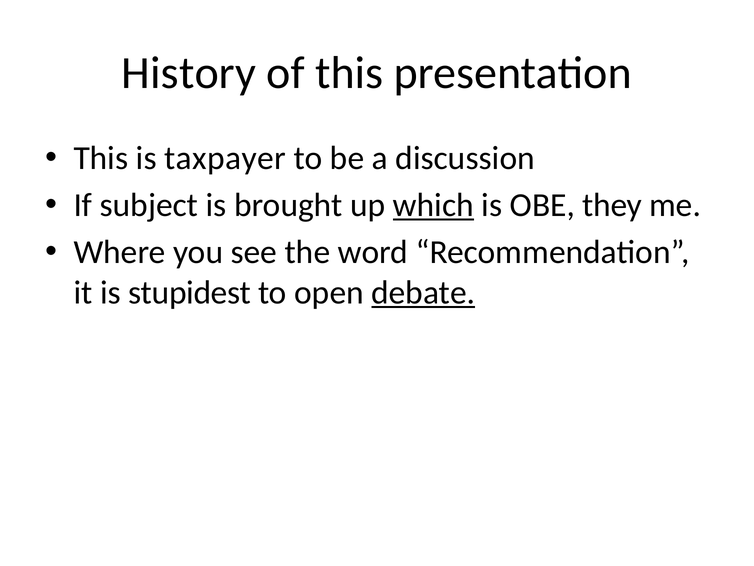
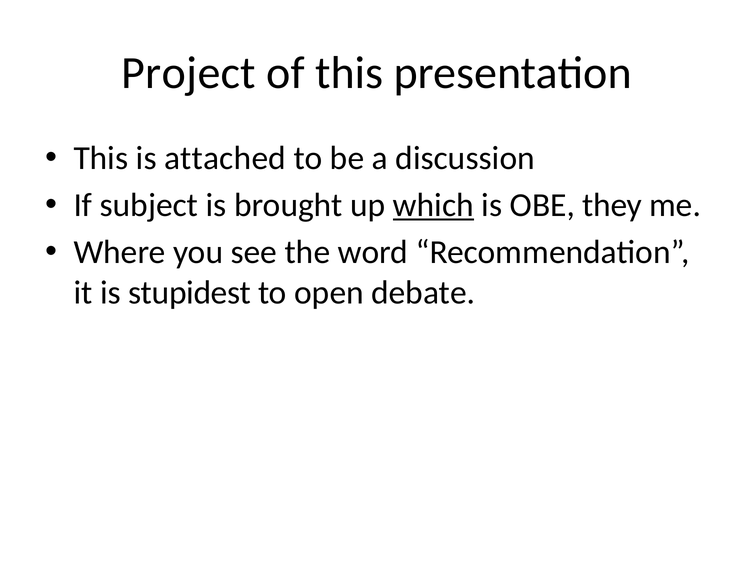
History: History -> Project (189, 73)
taxpayer: taxpayer -> attached (225, 158)
debate underline: present -> none (423, 292)
